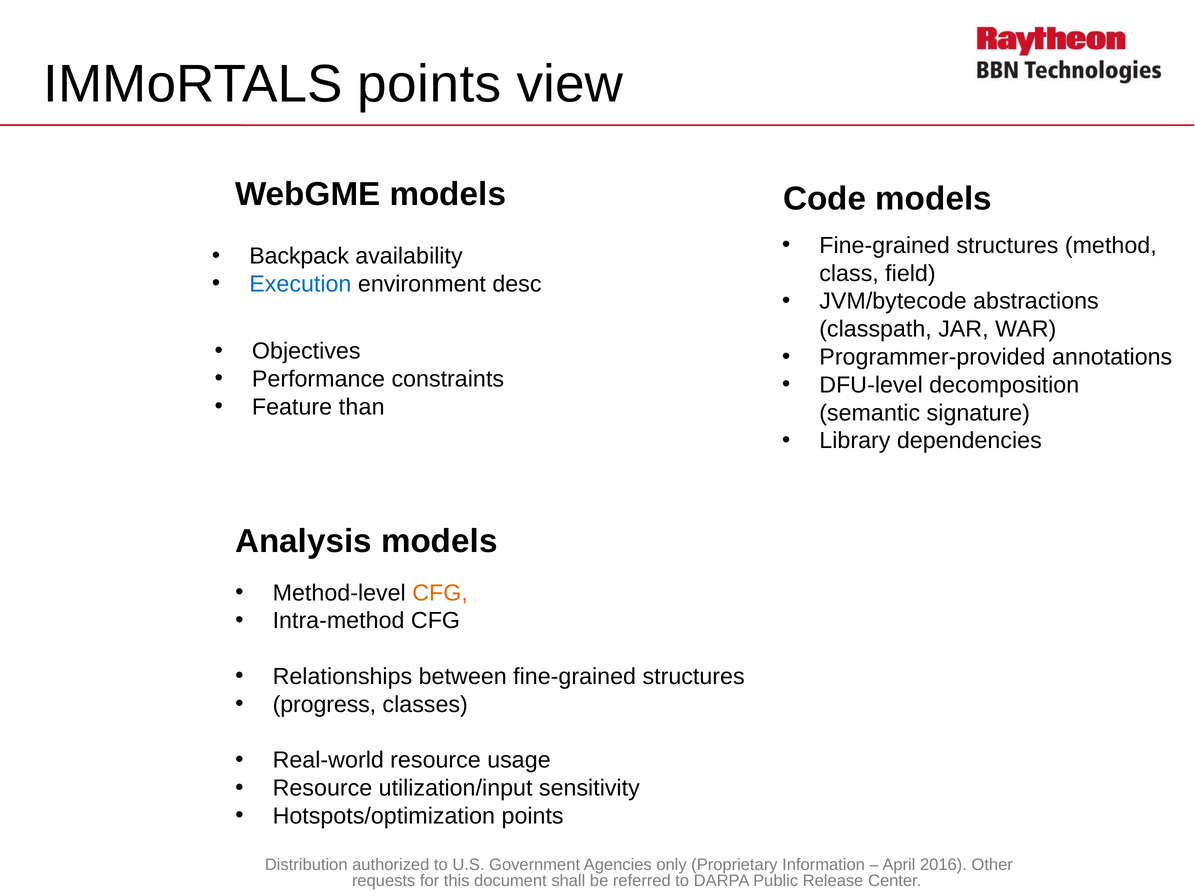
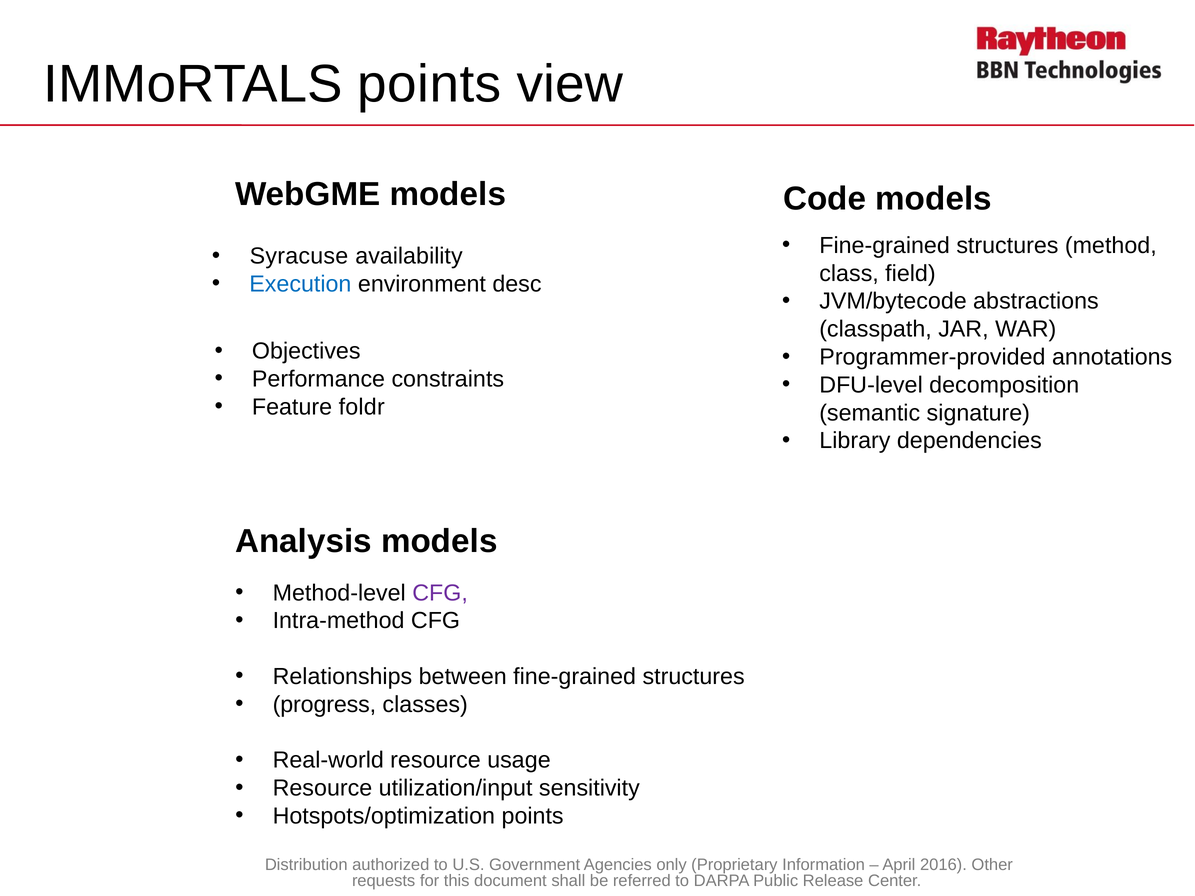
Backpack: Backpack -> Syracuse (299, 256)
than: than -> foldr (362, 407)
CFG colour: orange -> purple (440, 593)
